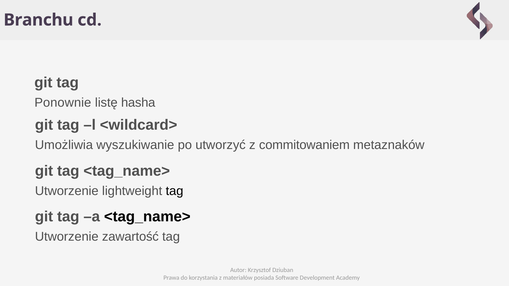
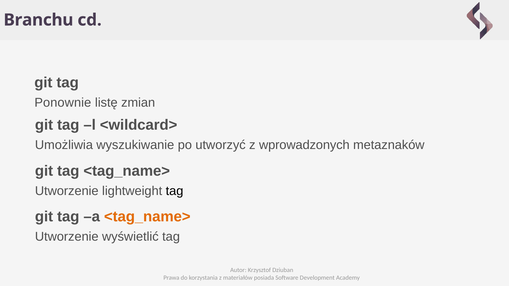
hasha: hasha -> zmian (138, 103)
commitowaniem: commitowaniem -> wprowadzonych (304, 145)
<tag_name> colour: black -> orange (147, 217)
zawartość: zawartość -> wyświetlić (130, 237)
